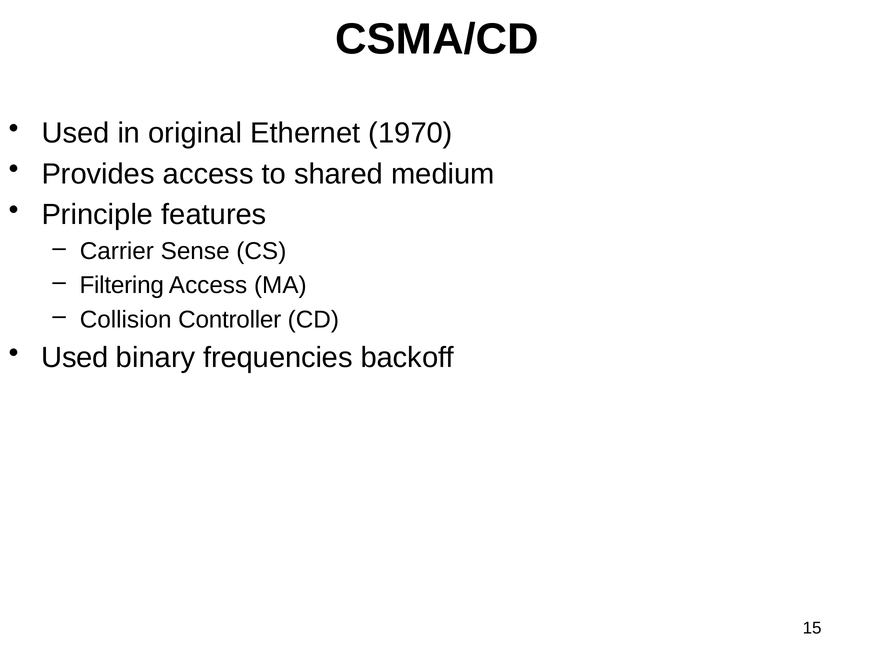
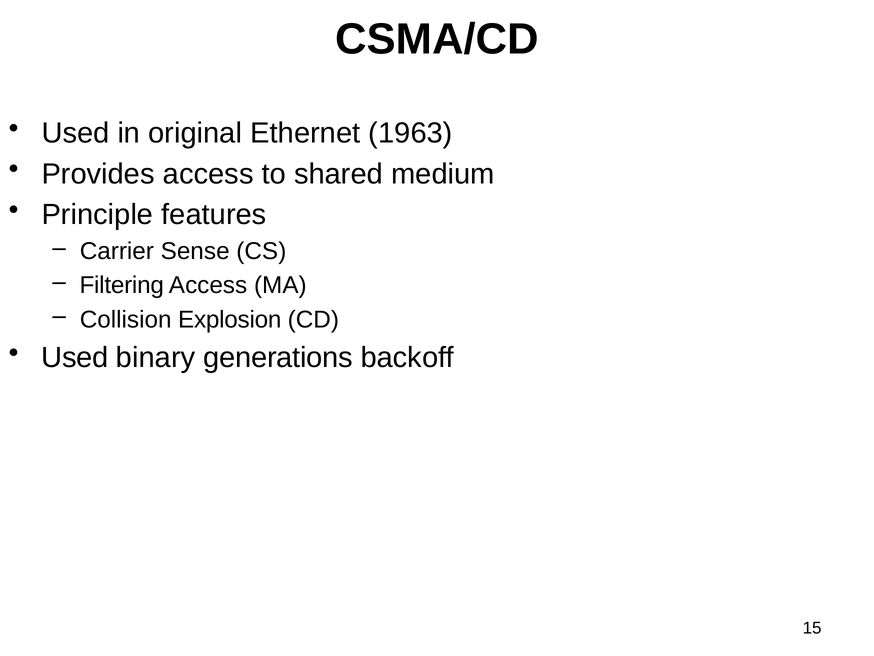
1970: 1970 -> 1963 (411, 133)
Controller: Controller -> Explosion (230, 319)
frequencies: frequencies -> generations (278, 357)
